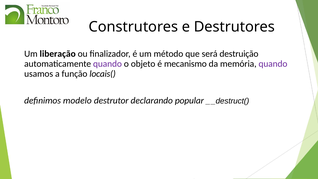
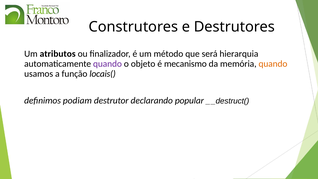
liberação: liberação -> atributos (58, 54)
destruição: destruição -> hierarquia (239, 54)
quando colour: purple -> orange (273, 64)
modelo: modelo -> podiam (77, 100)
